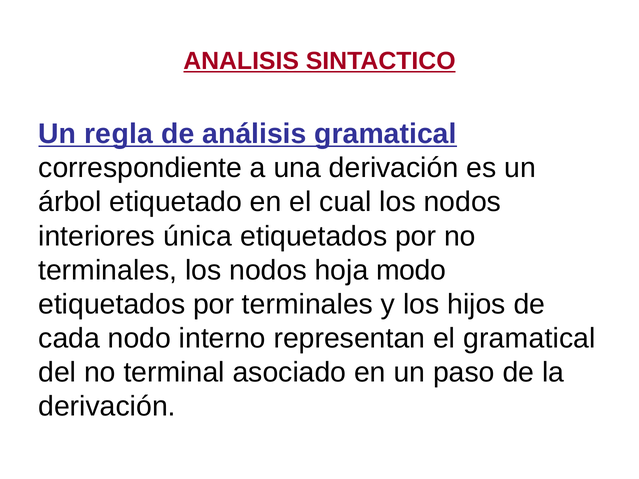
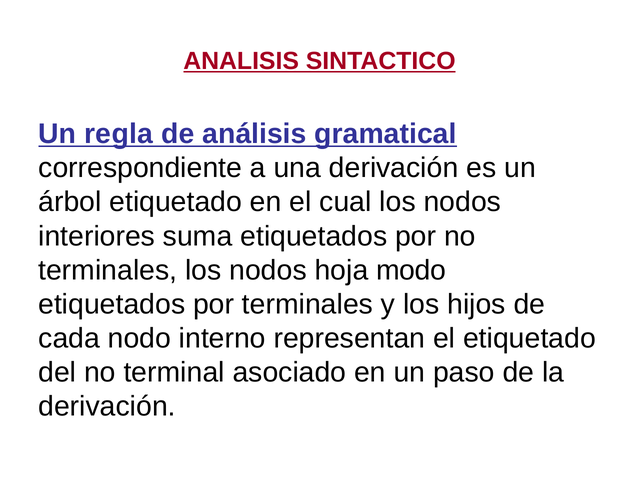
única: única -> suma (198, 236)
el gramatical: gramatical -> etiquetado (529, 339)
